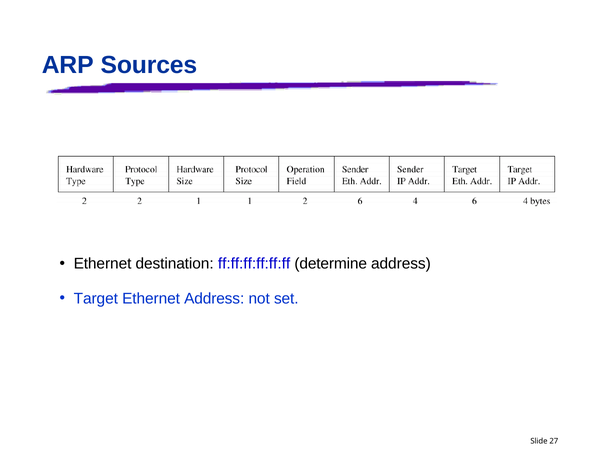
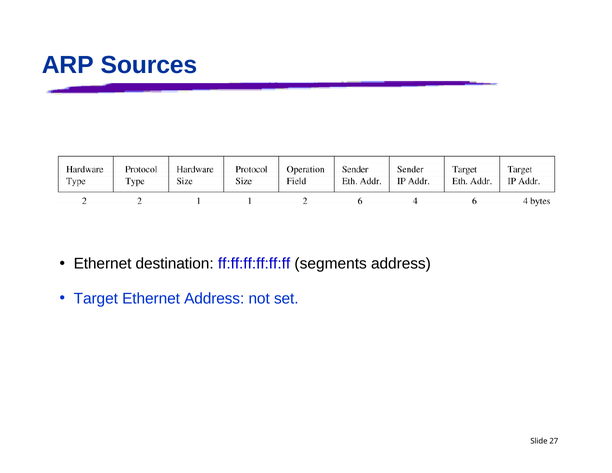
determine: determine -> segments (331, 264)
